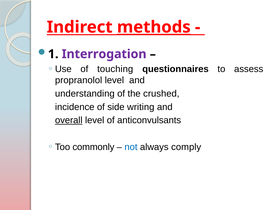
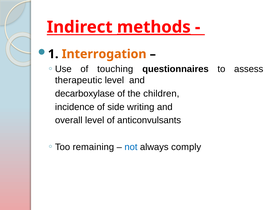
Interrogation colour: purple -> orange (104, 54)
propranolol: propranolol -> therapeutic (79, 80)
understanding: understanding -> decarboxylase (85, 94)
crushed: crushed -> children (161, 94)
overall underline: present -> none (69, 120)
commonly: commonly -> remaining (93, 147)
